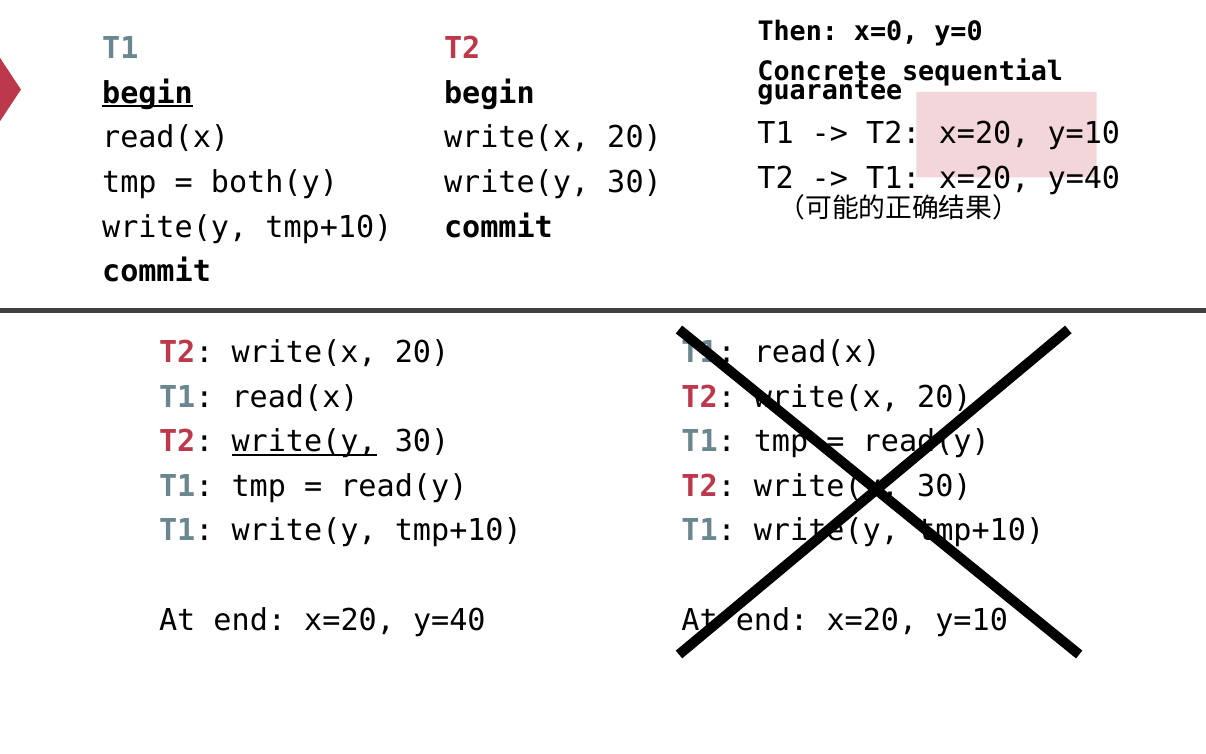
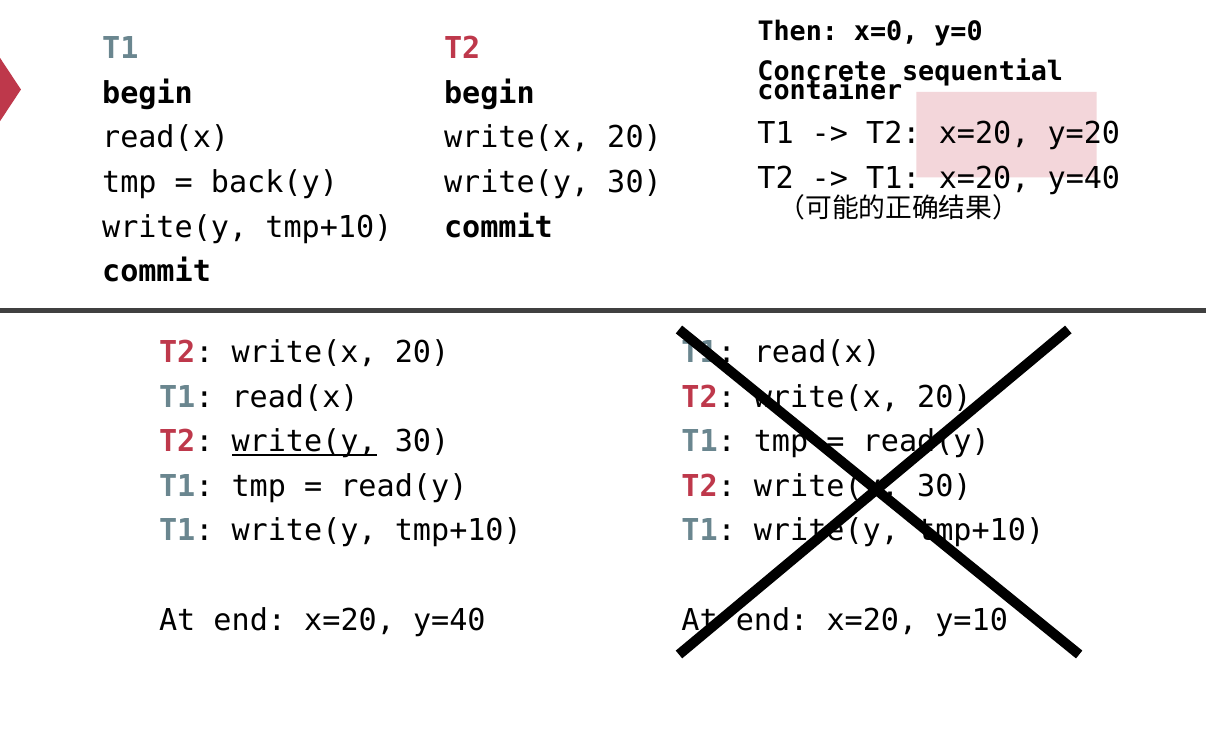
guarantee: guarantee -> container (830, 91)
begin underline: present -> none (148, 93)
T2 x=20 y=10: y=10 -> y=20 (1084, 134)
both(y: both(y -> back(y (274, 182)
